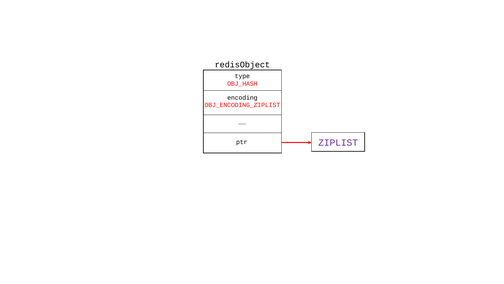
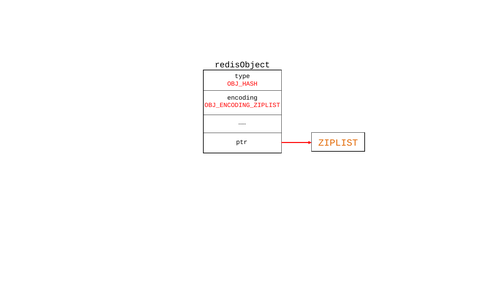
ZIPLIST colour: purple -> orange (338, 142)
